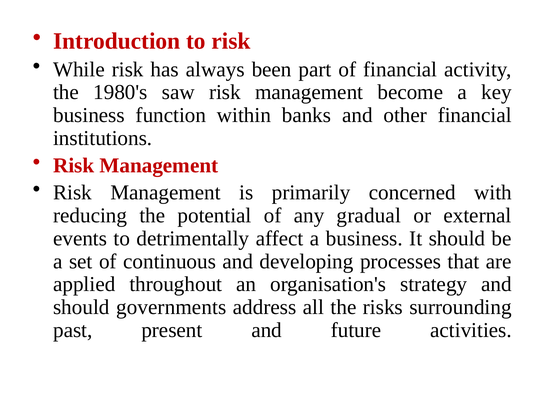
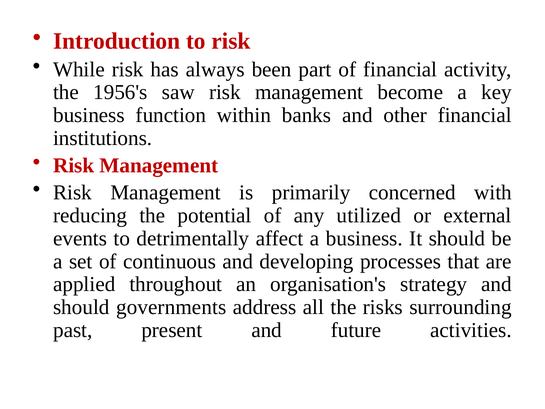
1980's: 1980's -> 1956's (120, 92)
gradual: gradual -> utilized (369, 215)
